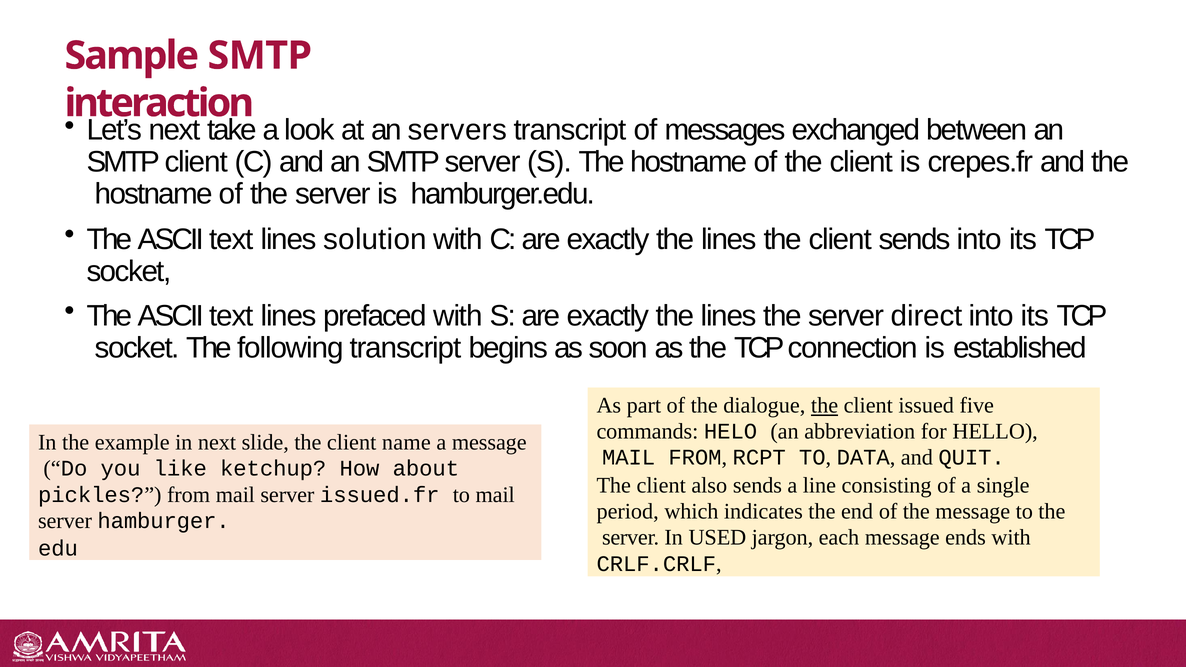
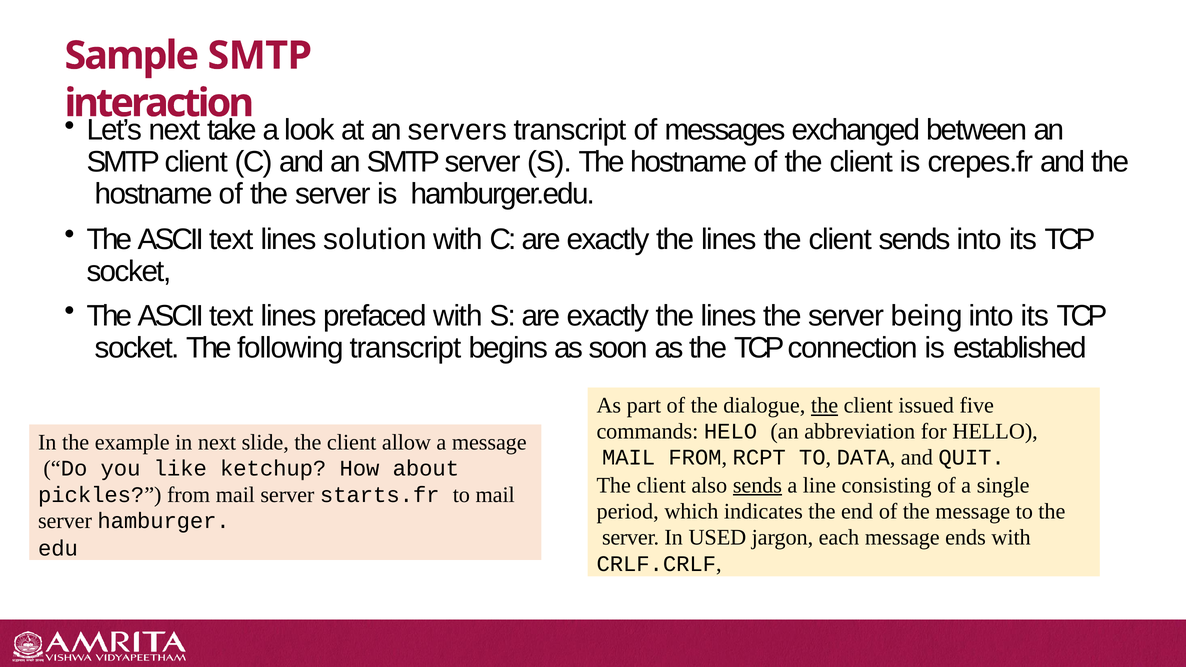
direct: direct -> being (927, 316)
name: name -> allow (407, 442)
sends underline: none -> present (757, 485)
issued.fr: issued.fr -> starts.fr (380, 495)
